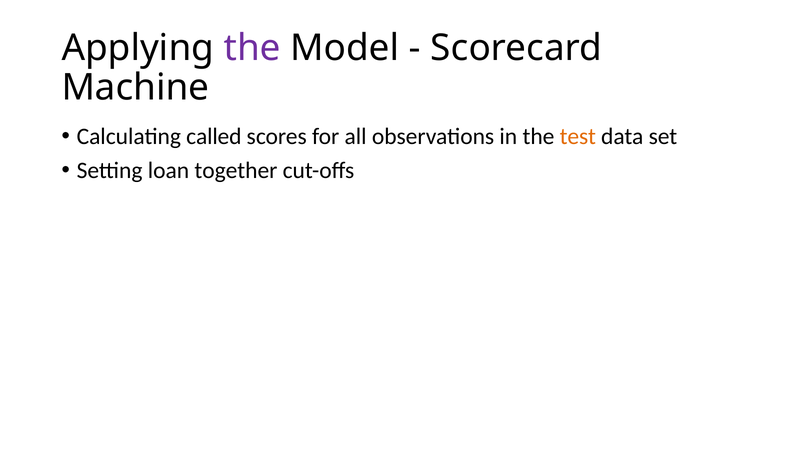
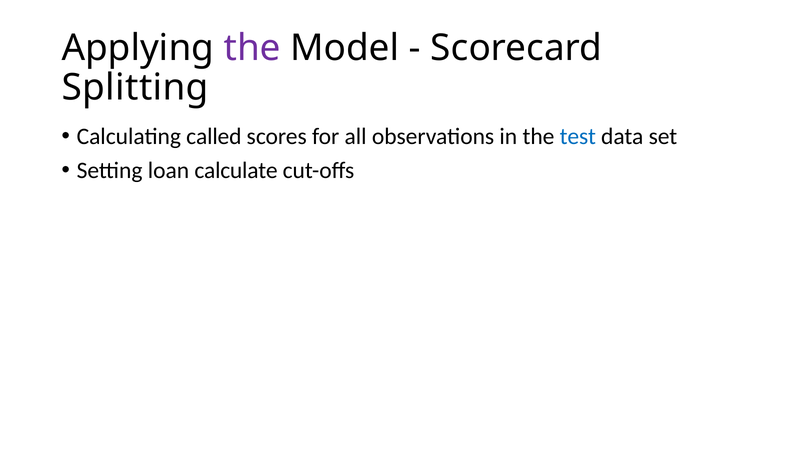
Machine: Machine -> Splitting (135, 88)
test colour: orange -> blue (578, 136)
together: together -> calculate (236, 170)
